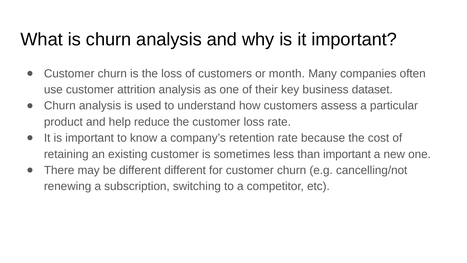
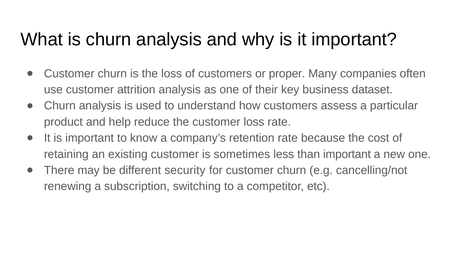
month: month -> proper (287, 73)
different different: different -> security (185, 170)
